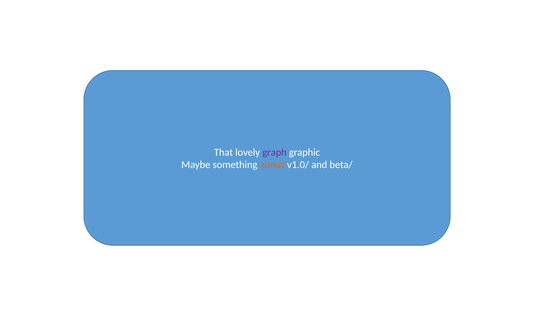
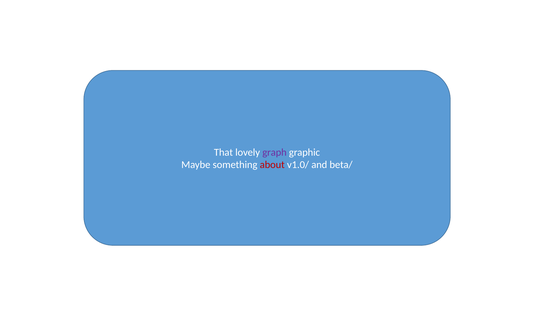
about colour: orange -> red (272, 165)
